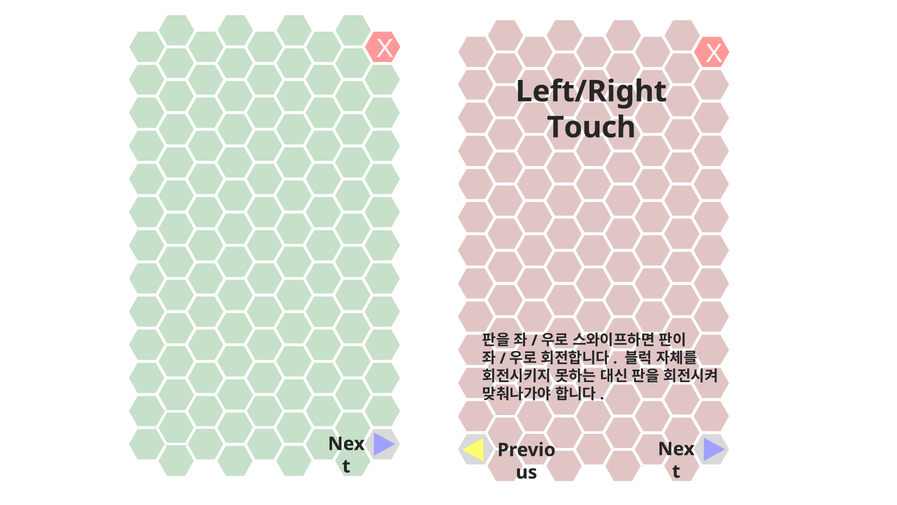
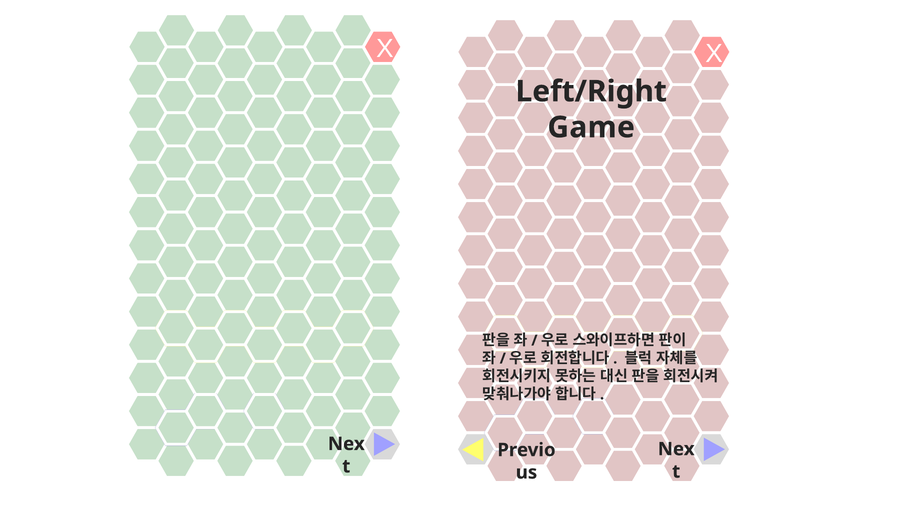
Touch: Touch -> Game (591, 127)
